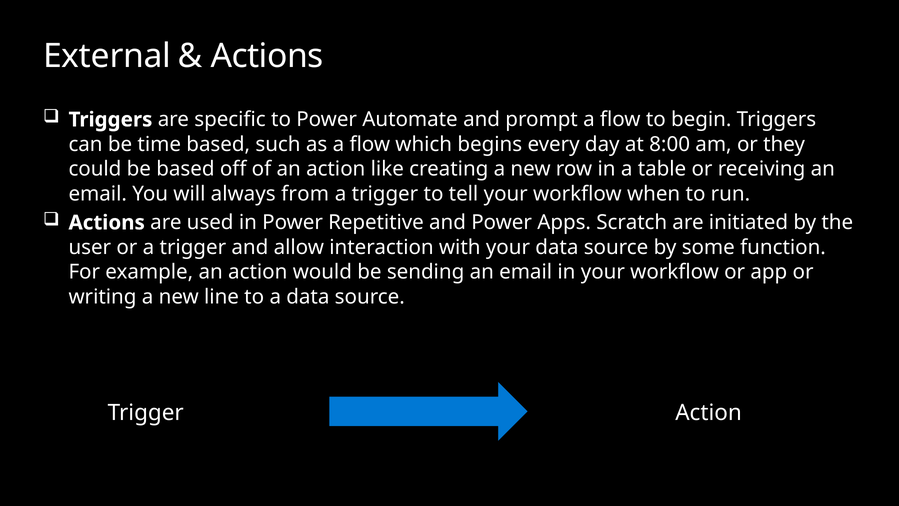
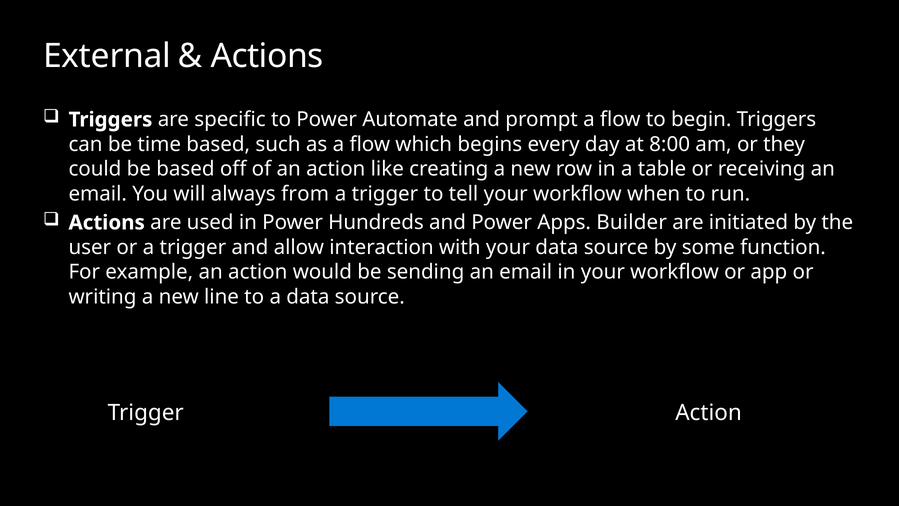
Repetitive: Repetitive -> Hundreds (376, 223)
Scratch: Scratch -> Builder (632, 223)
